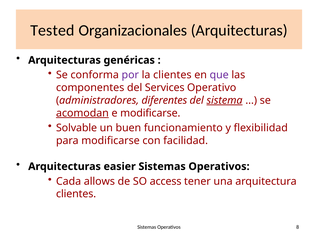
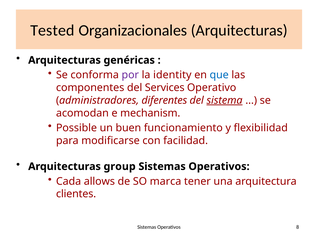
la clientes: clientes -> identity (172, 75)
que colour: purple -> blue (219, 75)
acomodan underline: present -> none (82, 113)
e modificarse: modificarse -> mechanism (150, 113)
Solvable: Solvable -> Possible (76, 128)
easier: easier -> group (120, 167)
access: access -> marca (166, 182)
